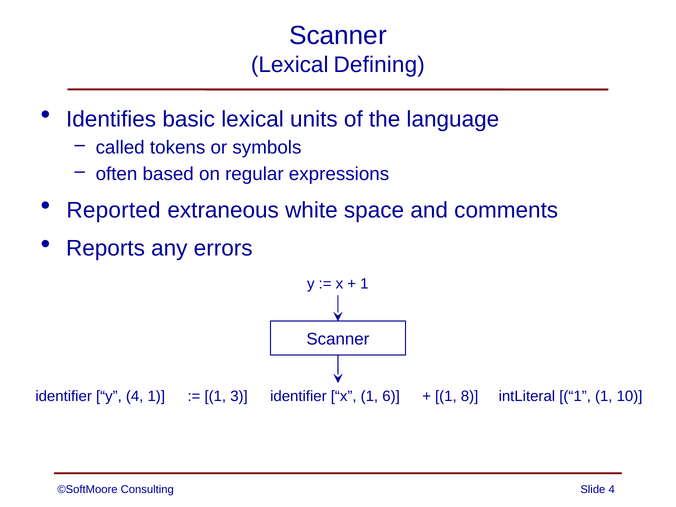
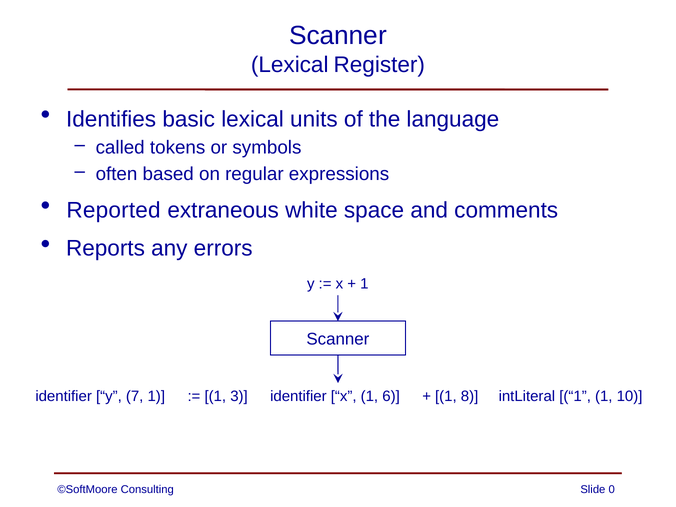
Defining: Defining -> Register (379, 65)
y 4: 4 -> 7 (135, 397)
Slide 4: 4 -> 0 (612, 490)
